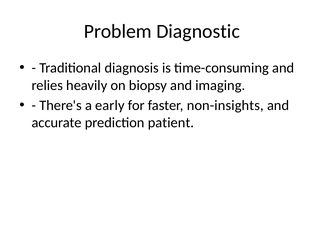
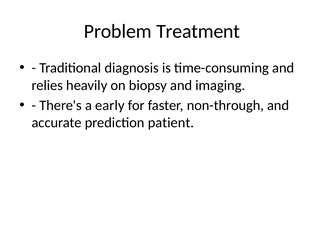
Diagnostic: Diagnostic -> Treatment (198, 31)
non-insights: non-insights -> non-through (225, 105)
